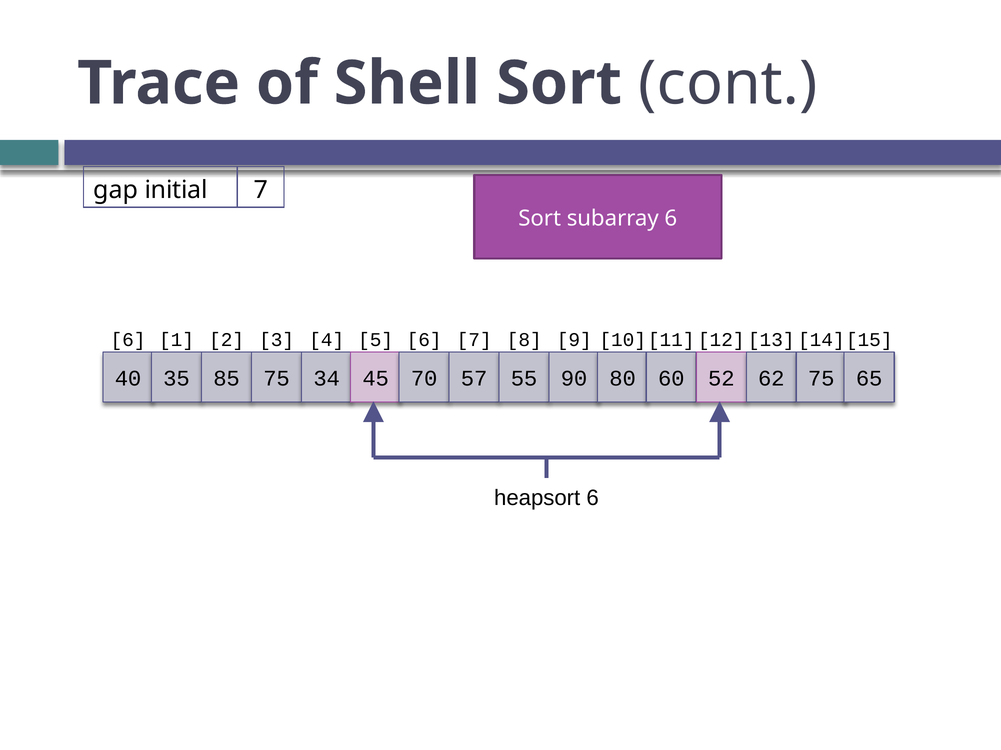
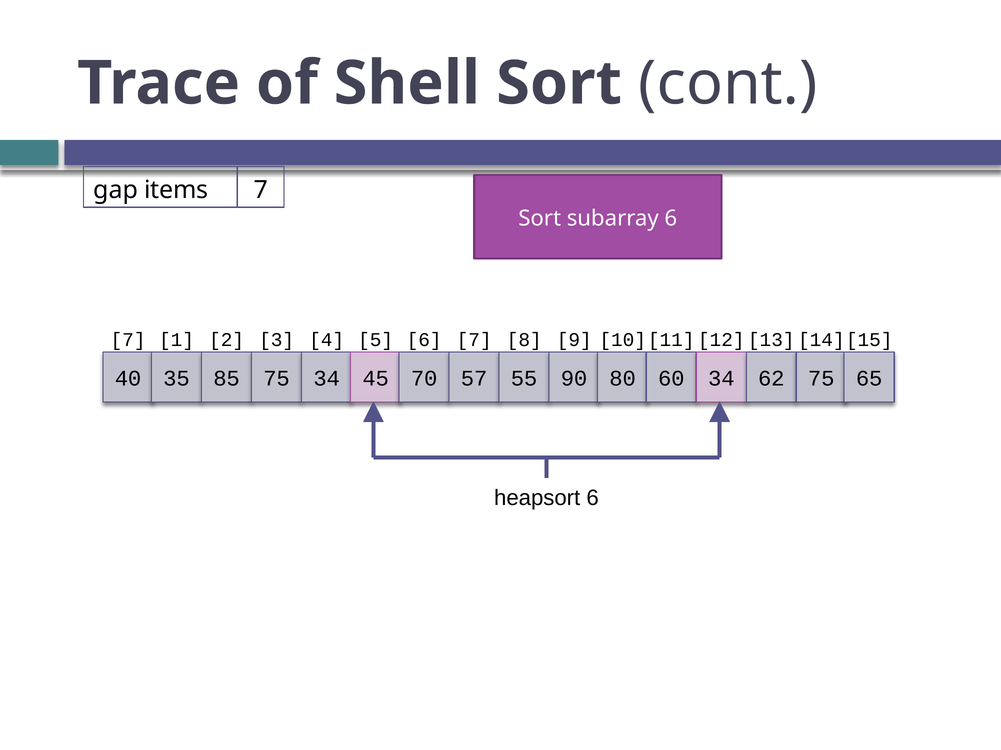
initial: initial -> items (176, 190)
6: 6 -> 7 (128, 340)
60 52: 52 -> 34 (721, 379)
